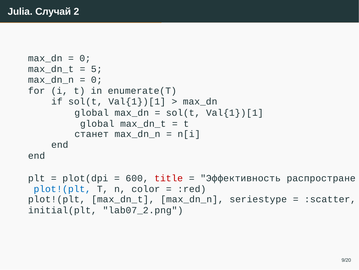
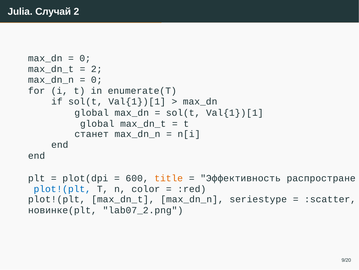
5: 5 -> 2 (97, 69)
title colour: red -> orange (169, 178)
initial(plt: initial(plt -> новинке(plt (62, 210)
